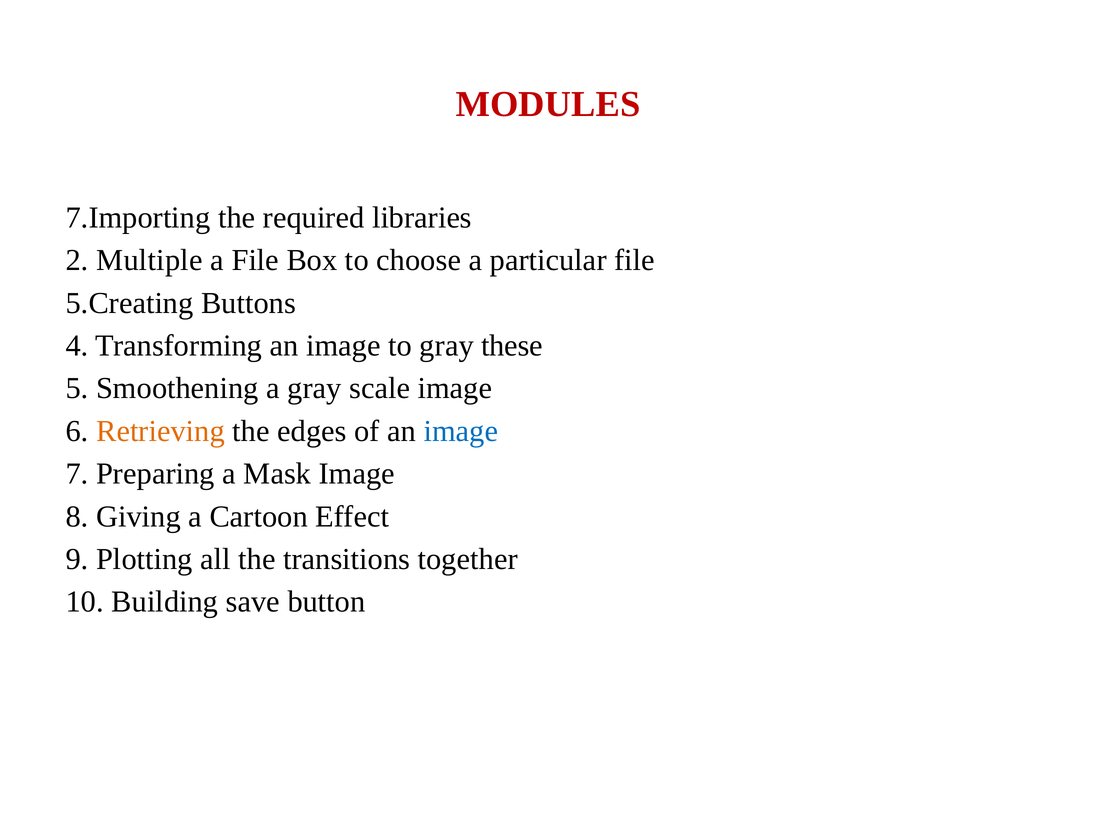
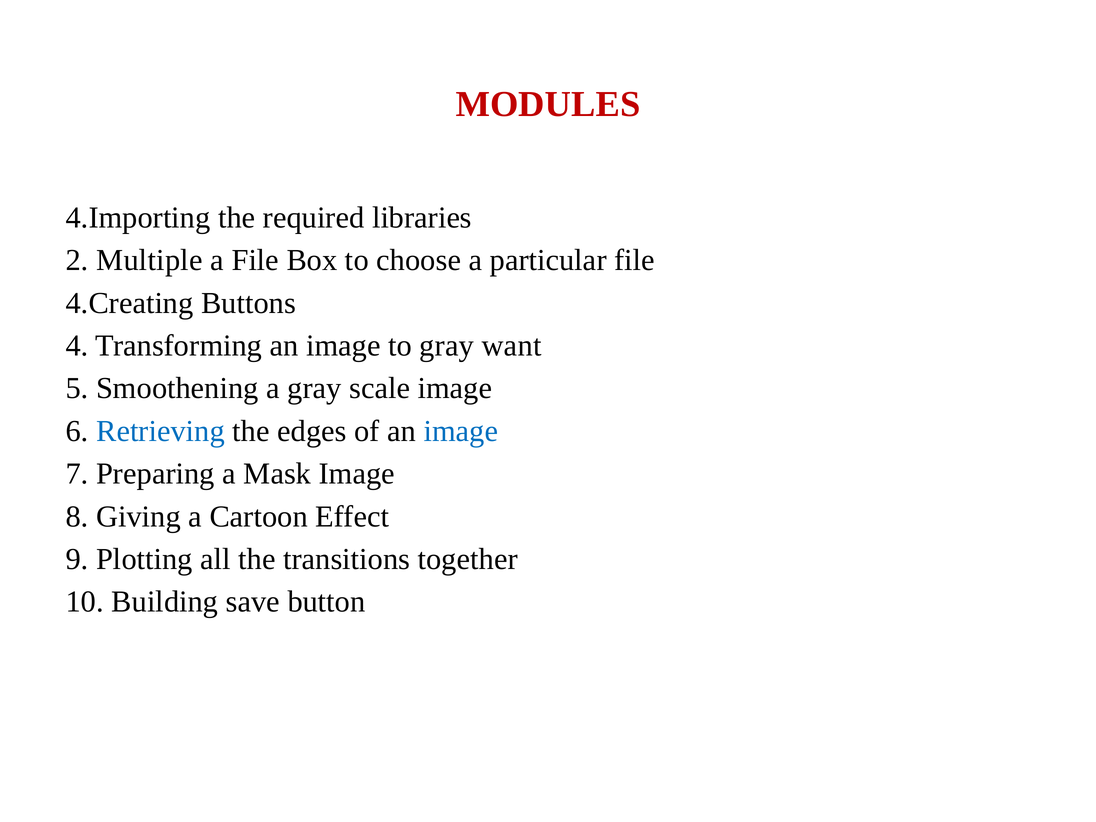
7.Importing: 7.Importing -> 4.Importing (138, 218)
5.Creating: 5.Creating -> 4.Creating (130, 303)
these: these -> want (512, 346)
Retrieving colour: orange -> blue (160, 431)
